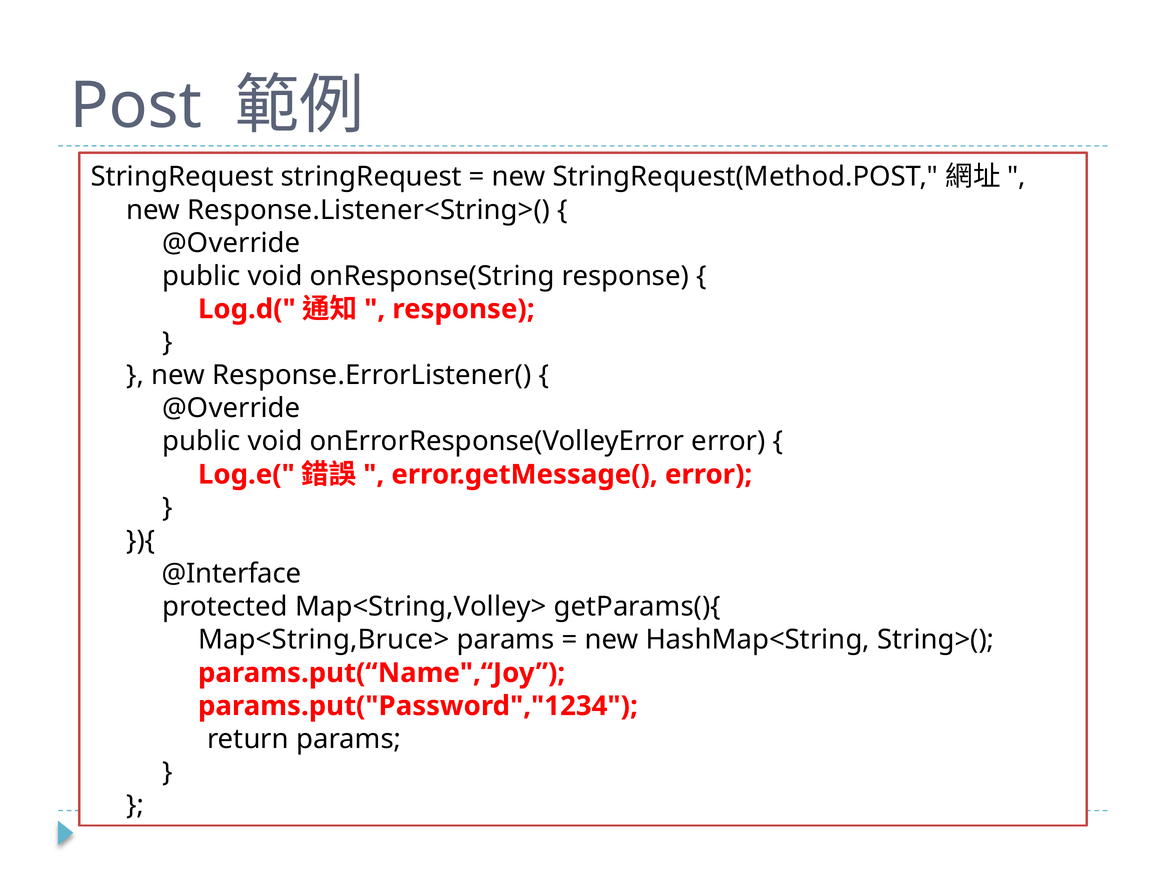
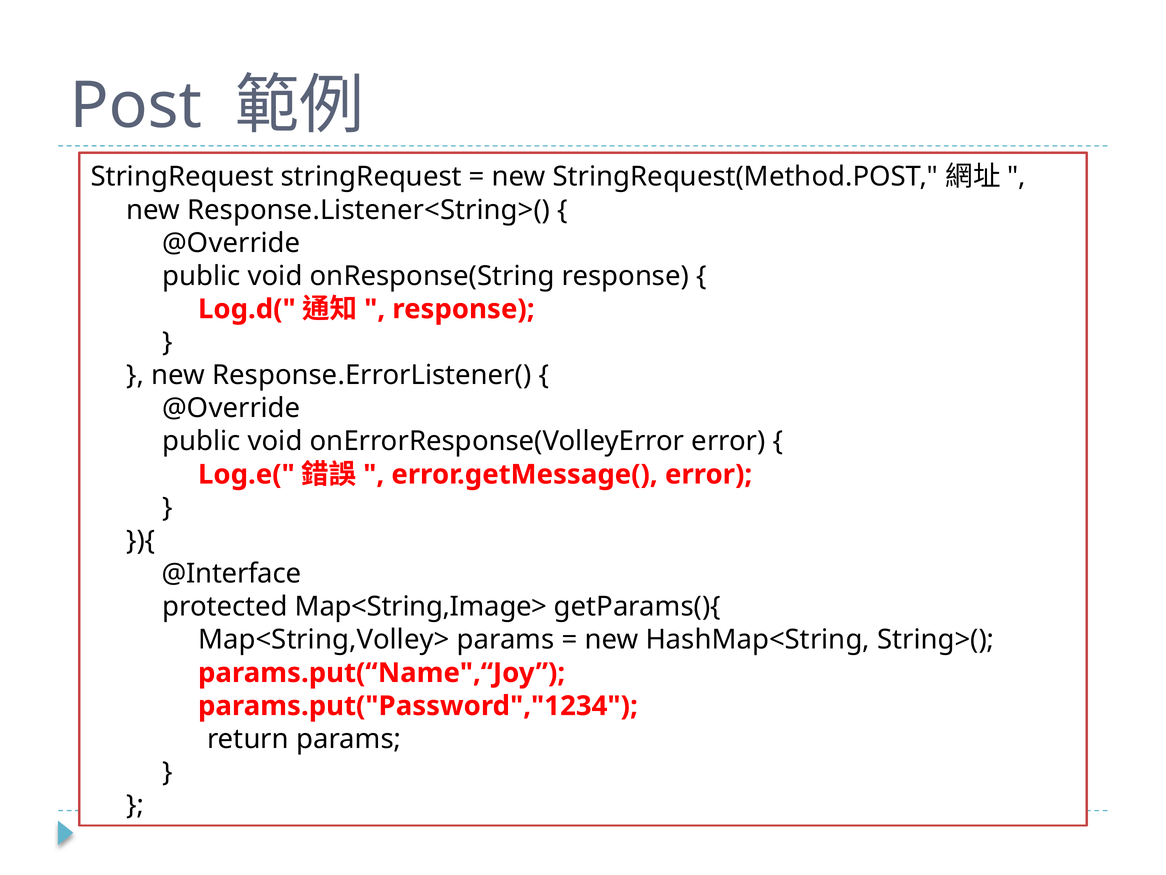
Map<String,Volley>: Map<String,Volley> -> Map<String,Image> (421, 606)
Map<String,Bruce>: Map<String,Bruce> -> Map<String,Volley> (324, 639)
